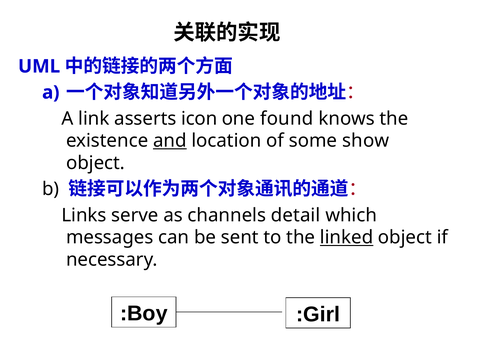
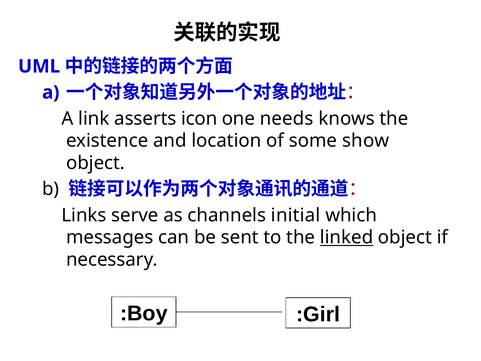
found: found -> needs (287, 118)
and underline: present -> none (170, 141)
detail: detail -> initial (296, 215)
